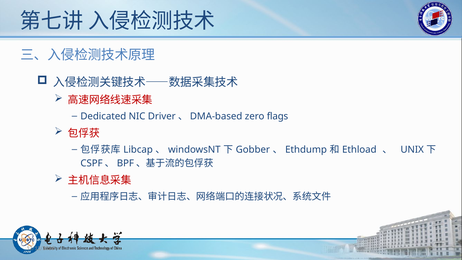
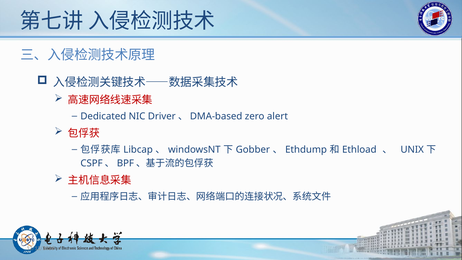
flags: flags -> alert (277, 116)
